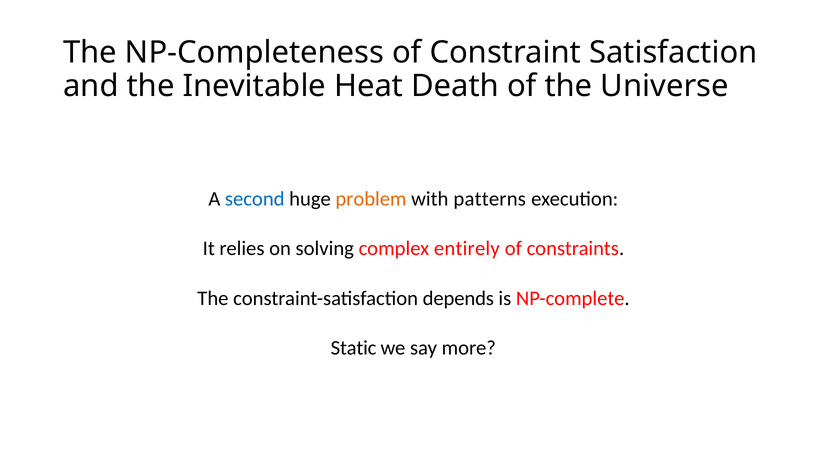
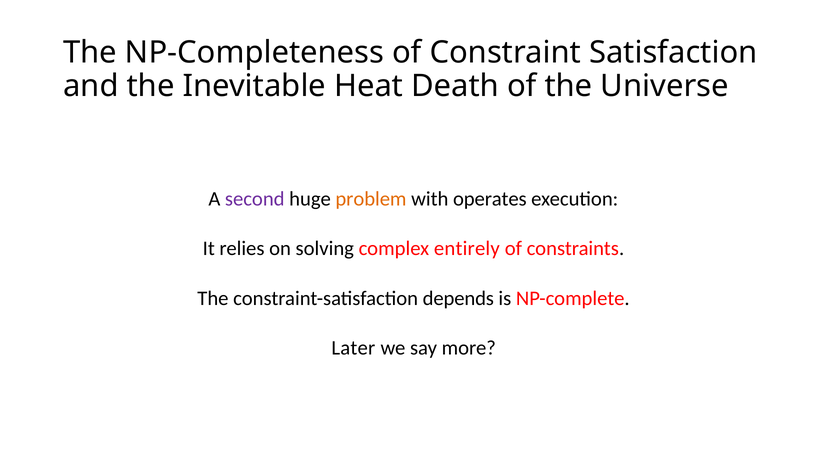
second colour: blue -> purple (255, 199)
patterns: patterns -> operates (490, 199)
Static: Static -> Later (353, 348)
